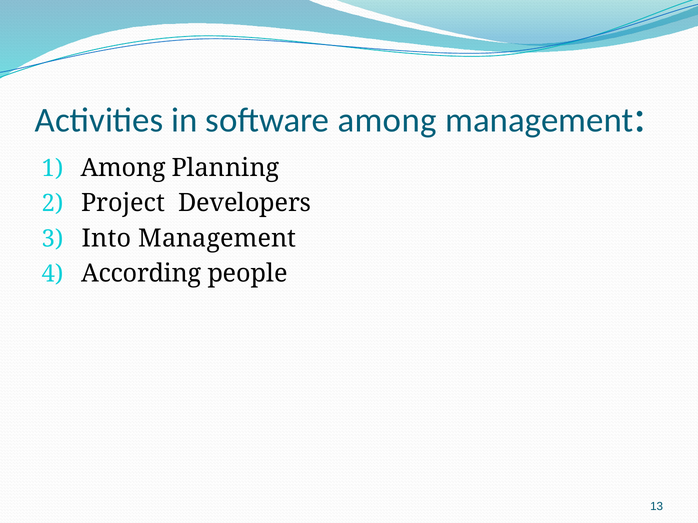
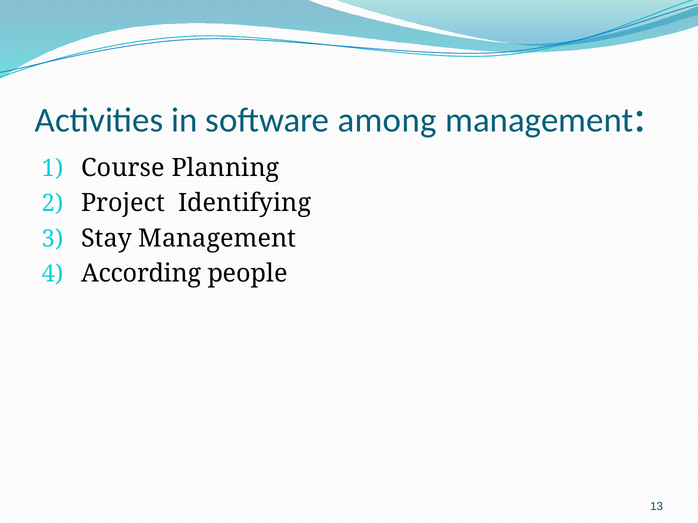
Among: Among -> Course (123, 168)
Developers: Developers -> Identifying (245, 203)
Into: Into -> Stay (107, 239)
